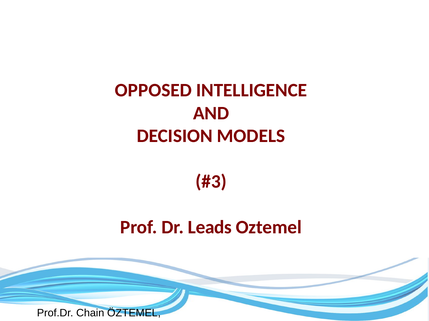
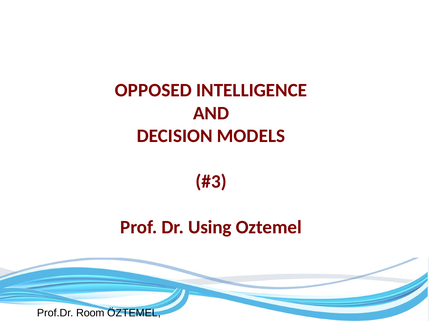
Leads: Leads -> Using (210, 228)
Chain: Chain -> Room (90, 314)
